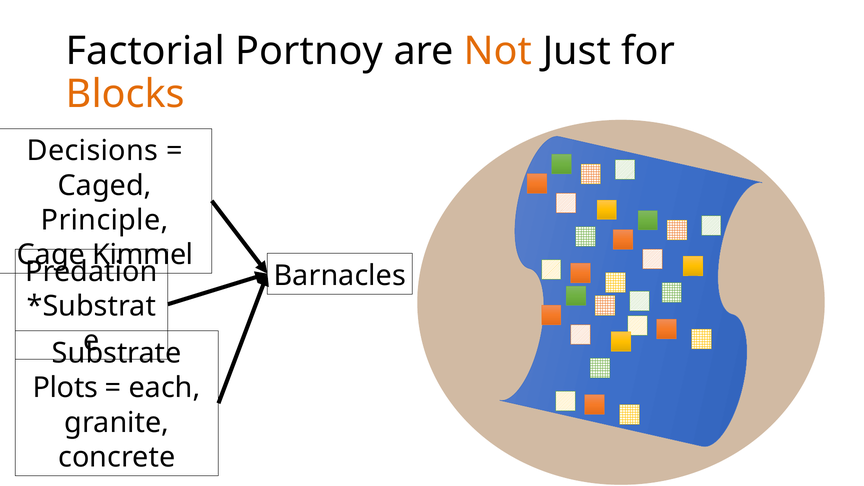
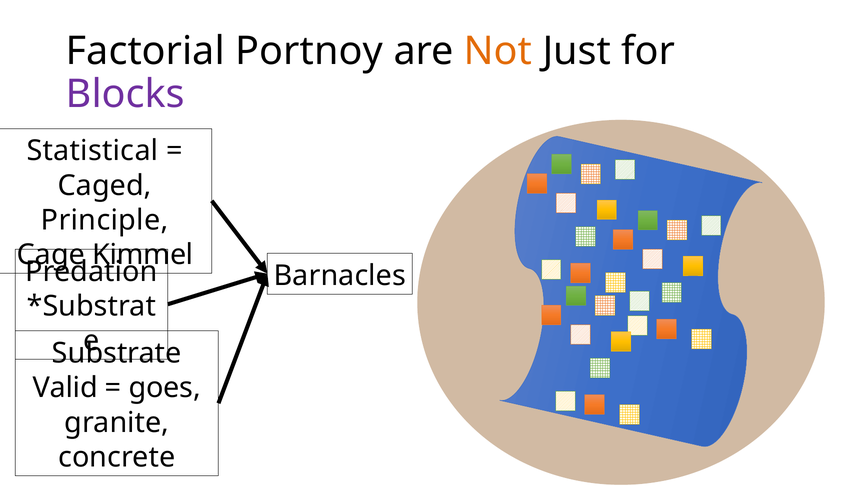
Blocks colour: orange -> purple (125, 94)
Decisions: Decisions -> Statistical (93, 151)
Plots: Plots -> Valid (65, 388)
each: each -> goes (165, 388)
